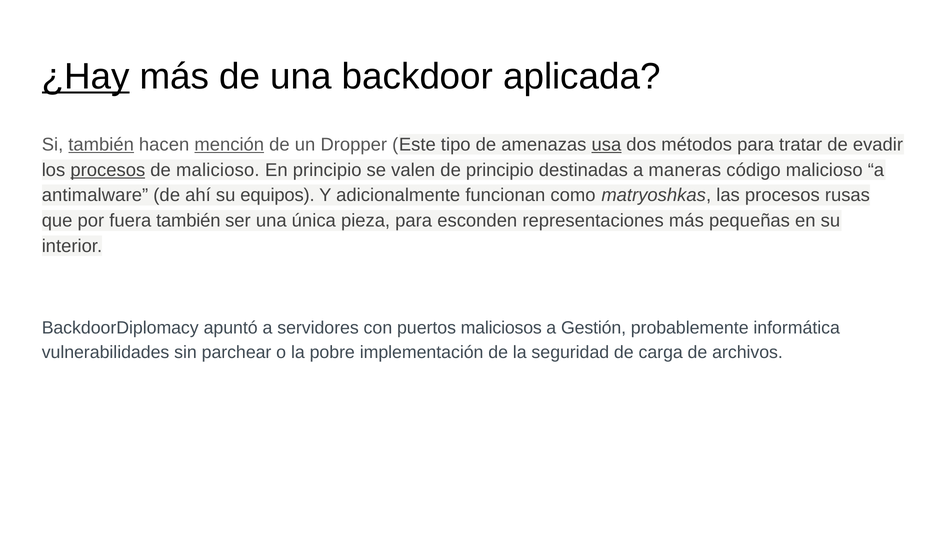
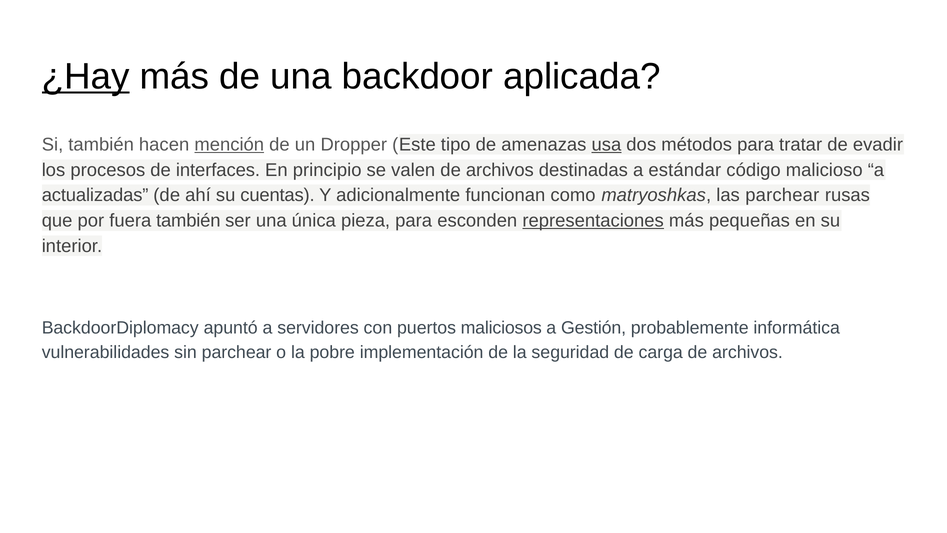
también underline: present -> none (101, 144)
procesos underline: present -> none (108, 170)
de malicioso: malicioso -> interfaces (218, 170)
valen de principio: principio -> archivos (500, 170)
maneras: maneras -> estándar (685, 170)
antimalware: antimalware -> actualizadas (95, 195)
equipos: equipos -> cuentas (277, 195)
las procesos: procesos -> parchear (782, 195)
representaciones underline: none -> present (593, 221)
